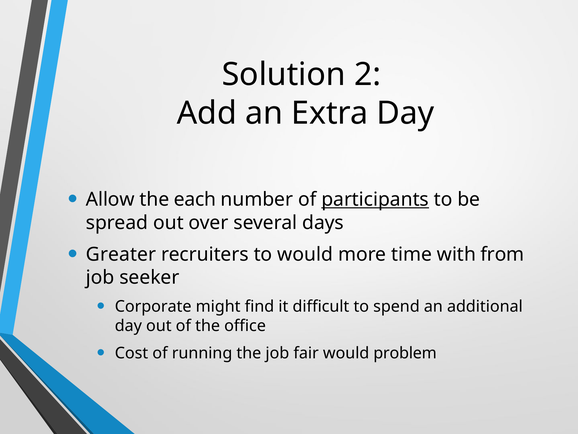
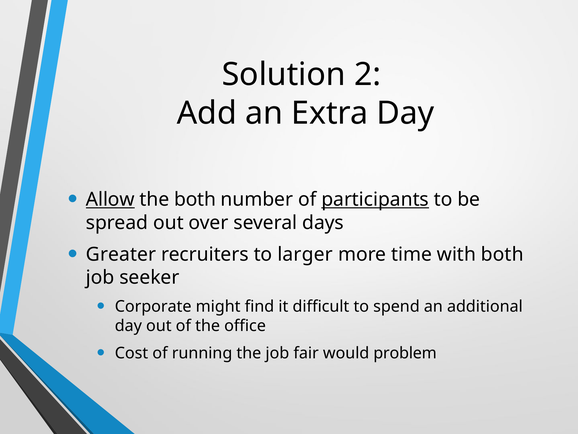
Allow underline: none -> present (110, 199)
the each: each -> both (195, 199)
to would: would -> larger (305, 254)
with from: from -> both (502, 254)
